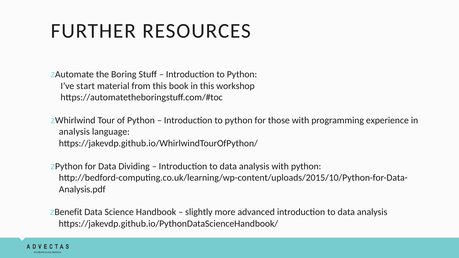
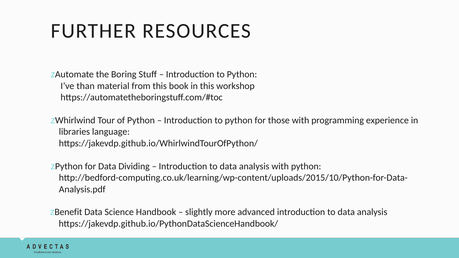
start: start -> than (86, 86)
analysis: analysis -> libraries (74, 132)
